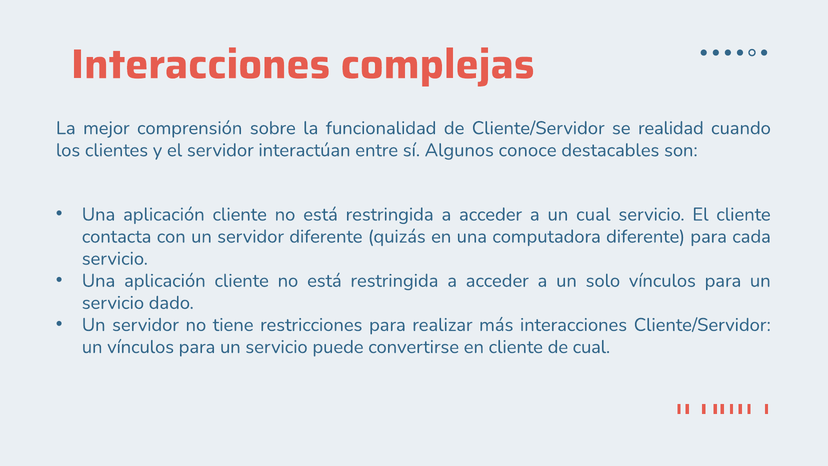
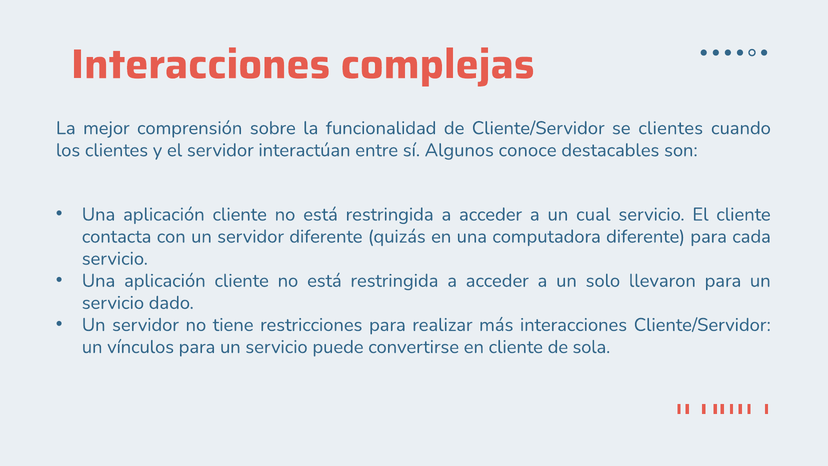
se realidad: realidad -> clientes (671, 128)
solo vínculos: vínculos -> llevaron (662, 281)
de cual: cual -> sola (591, 347)
